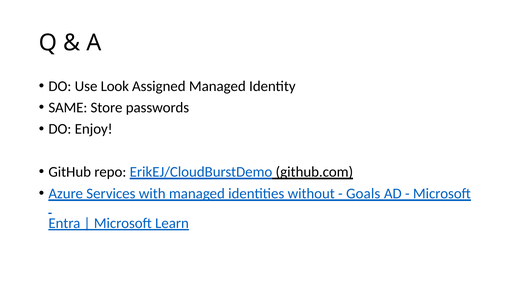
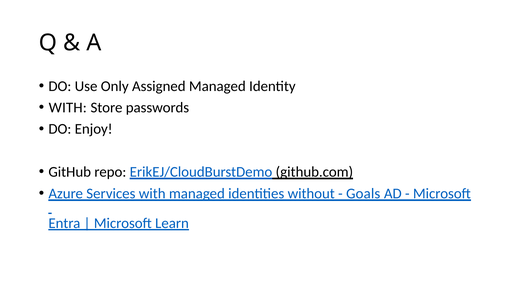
Look: Look -> Only (115, 86)
SAME: SAME -> WITH (68, 108)
